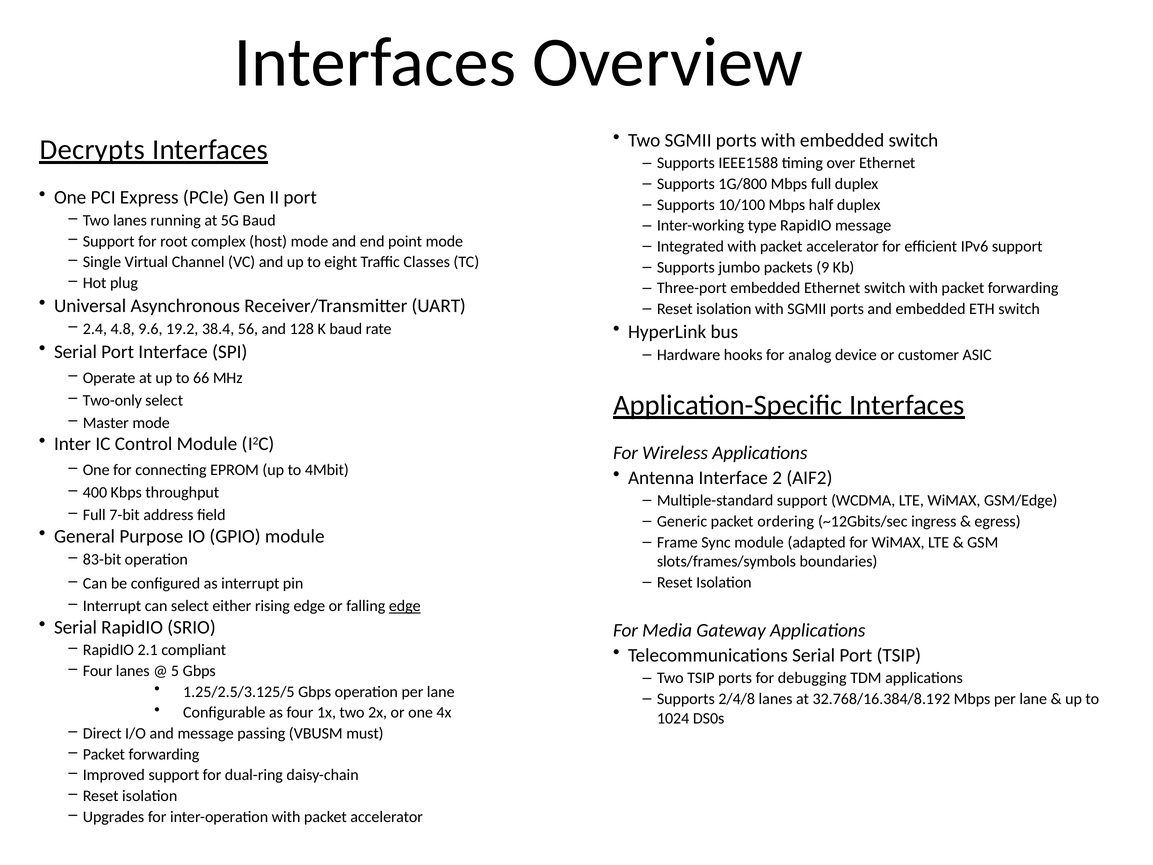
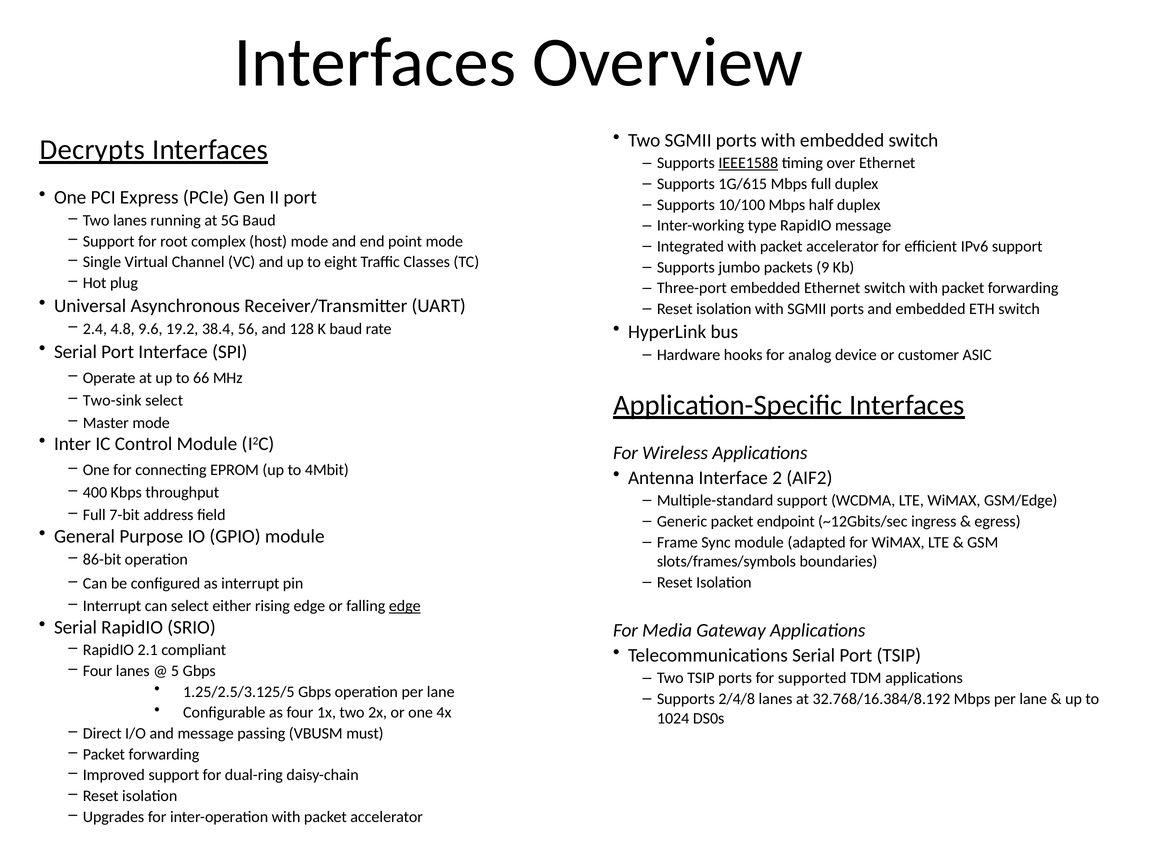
IEEE1588 underline: none -> present (748, 163)
1G/800: 1G/800 -> 1G/615 (743, 184)
Two-only: Two-only -> Two-sink (112, 400)
ordering: ordering -> endpoint (786, 521)
83-bit: 83-bit -> 86-bit (102, 559)
debugging: debugging -> supported (812, 678)
